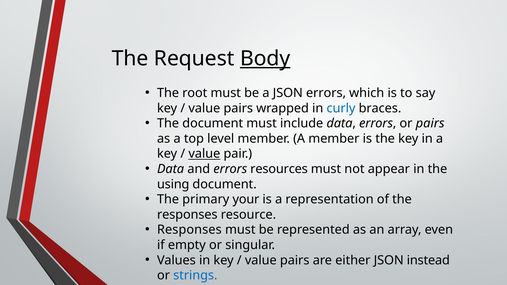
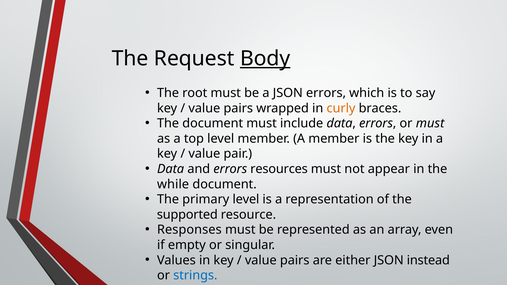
curly colour: blue -> orange (341, 108)
or pairs: pairs -> must (430, 123)
value underline: present -> none (204, 154)
using: using -> while (173, 184)
primary your: your -> level (246, 200)
responses: responses -> supported (187, 215)
